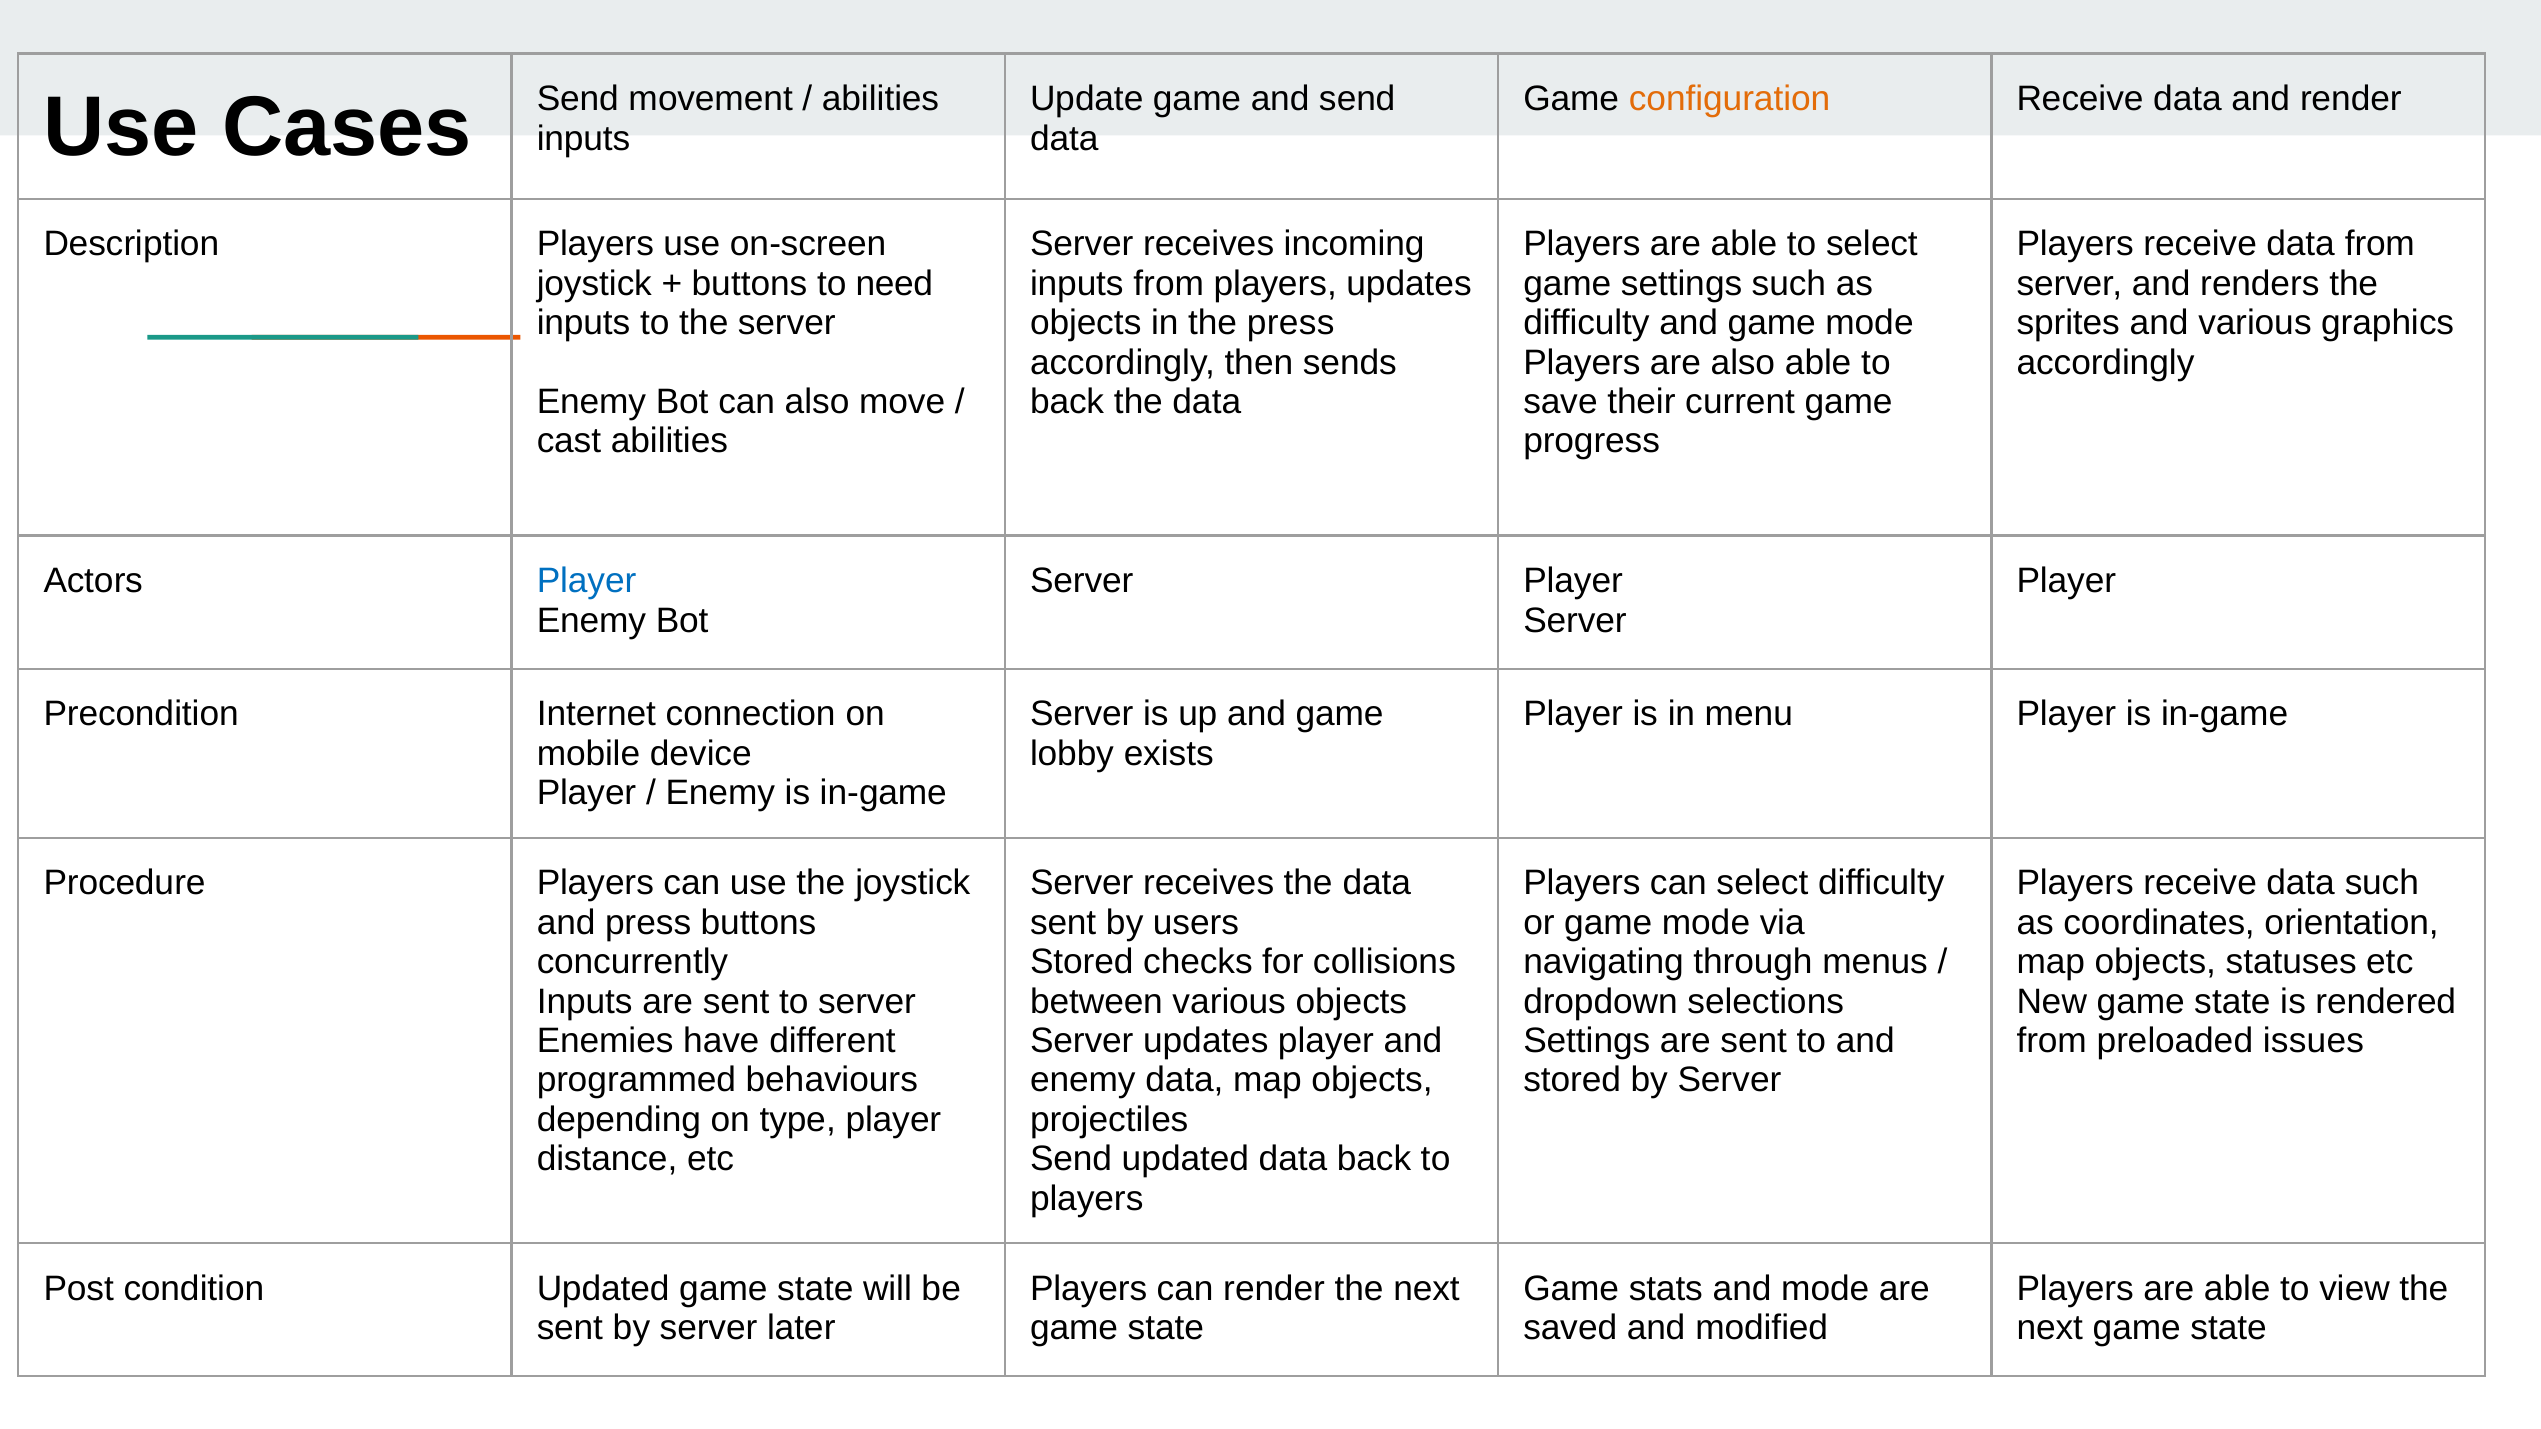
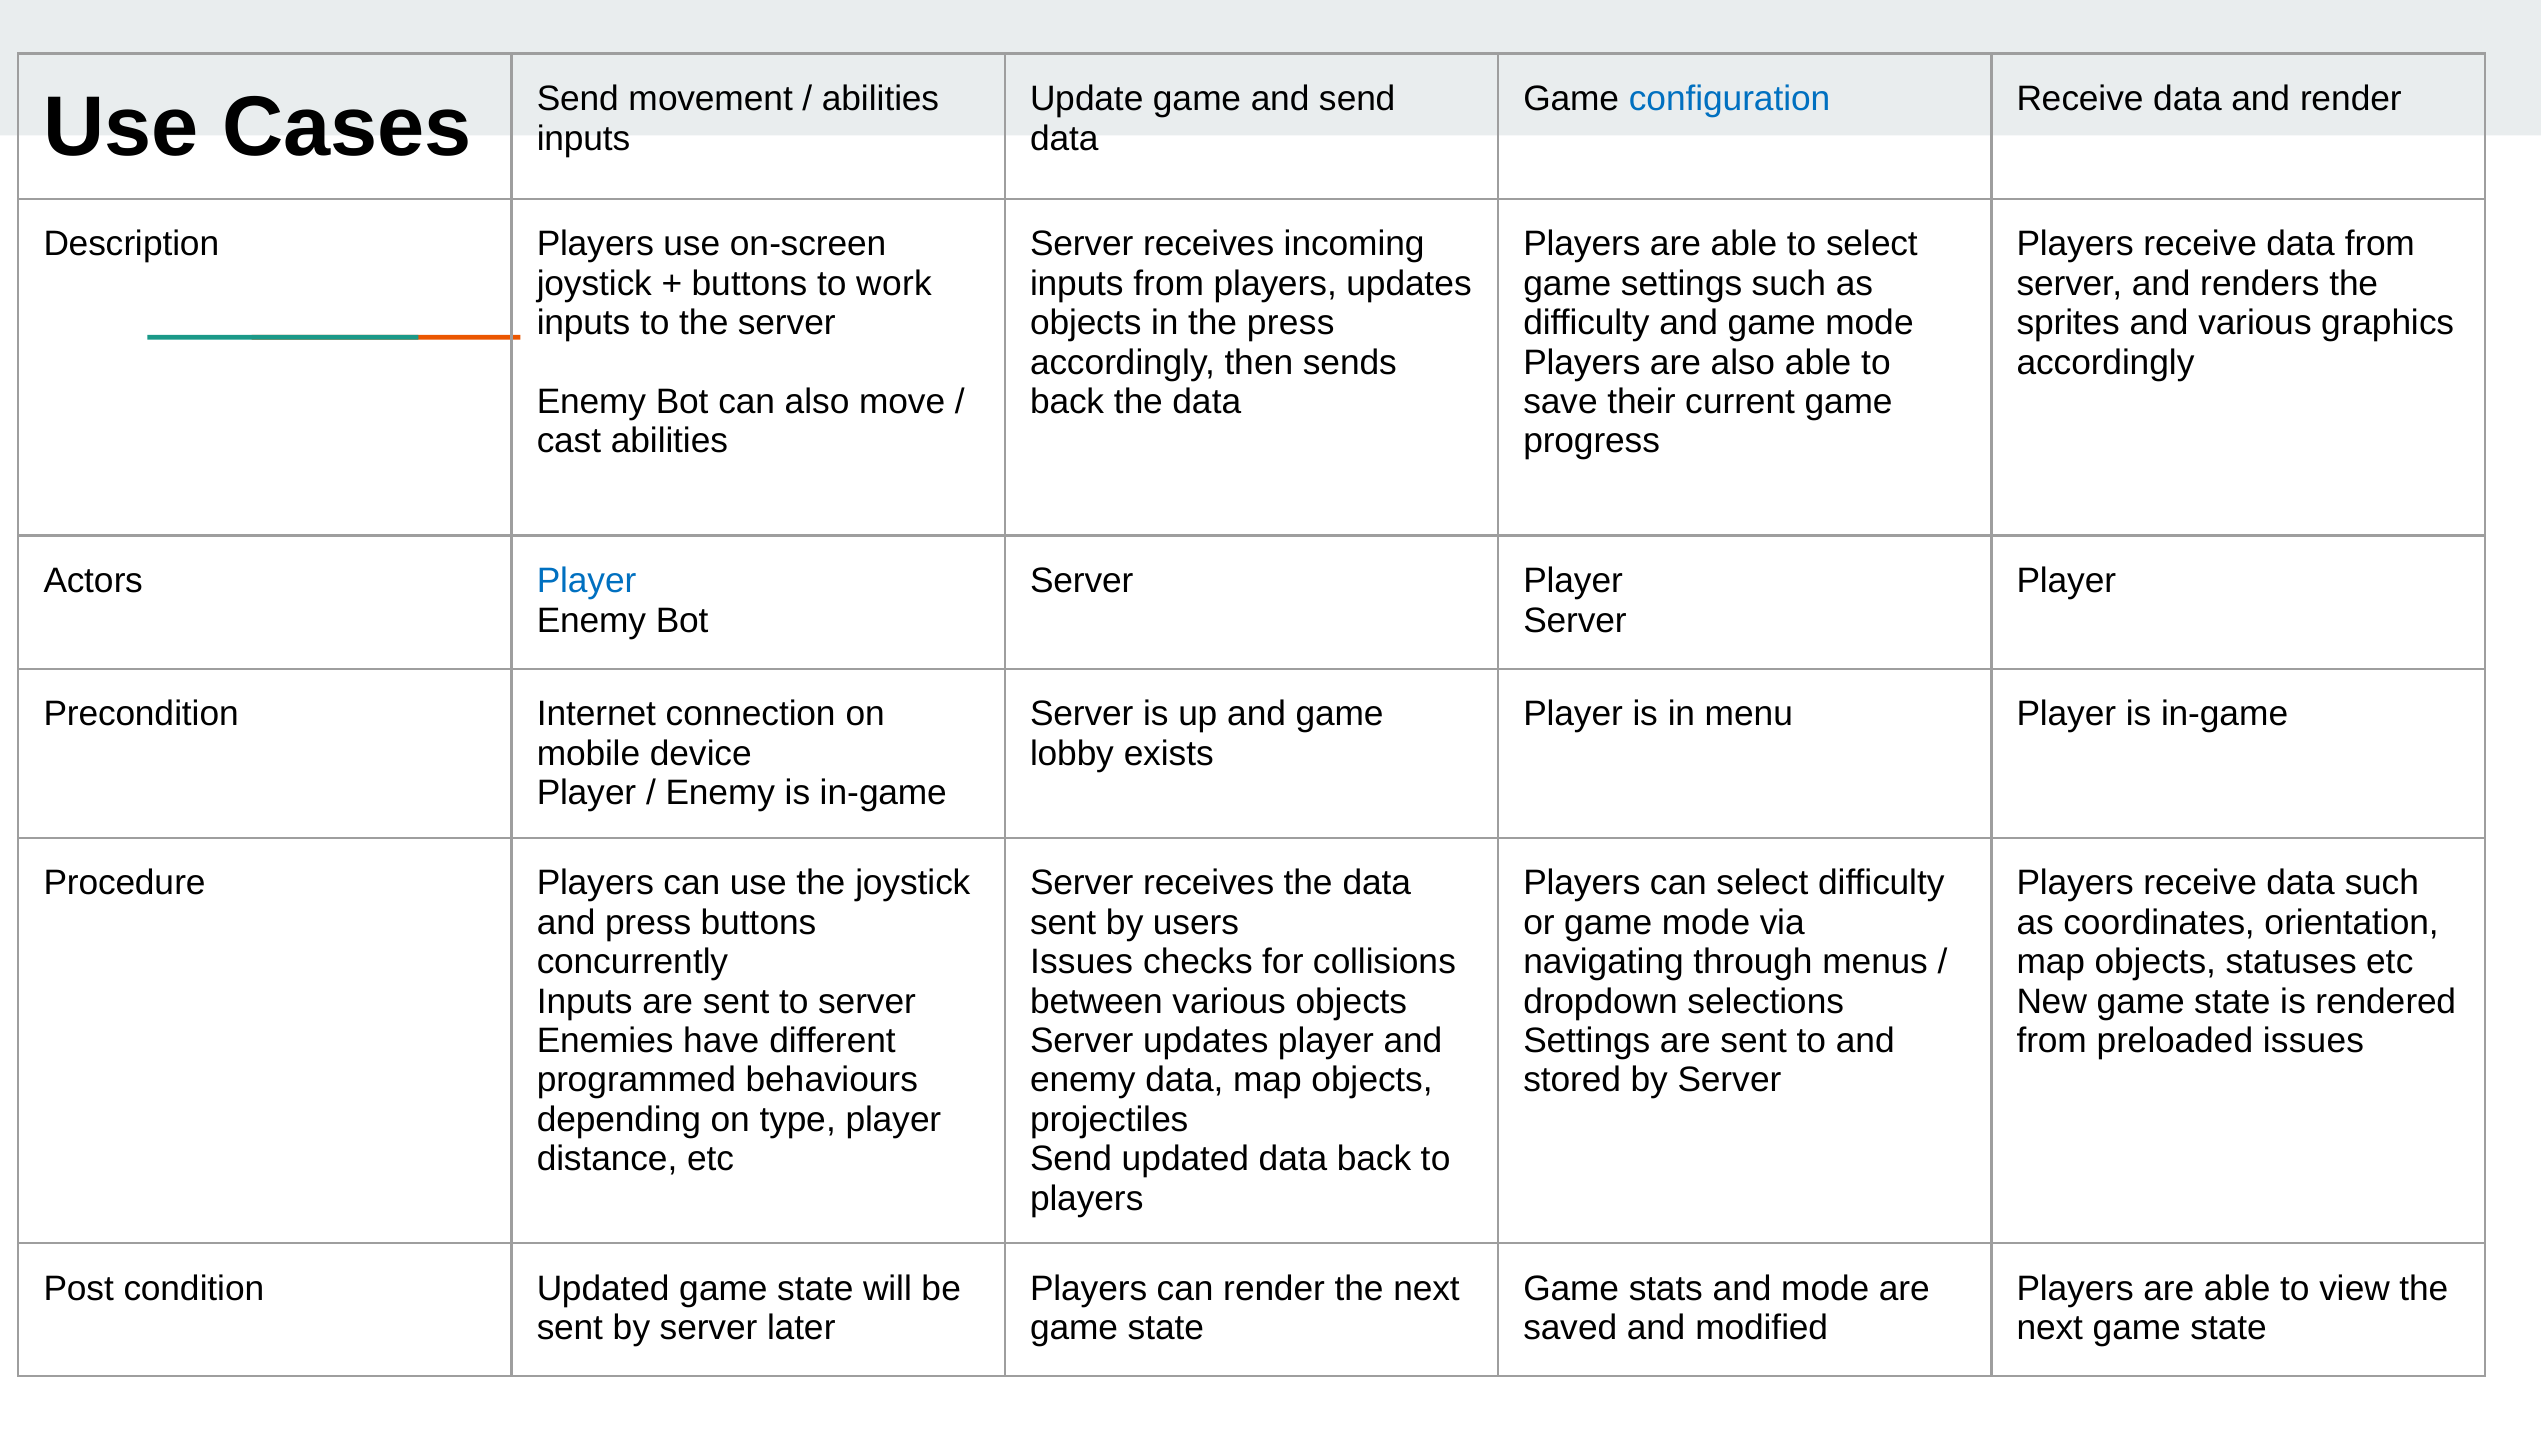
configuration colour: orange -> blue (1730, 99)
need: need -> work (894, 284)
Stored: Stored -> Issues (1082, 962)
